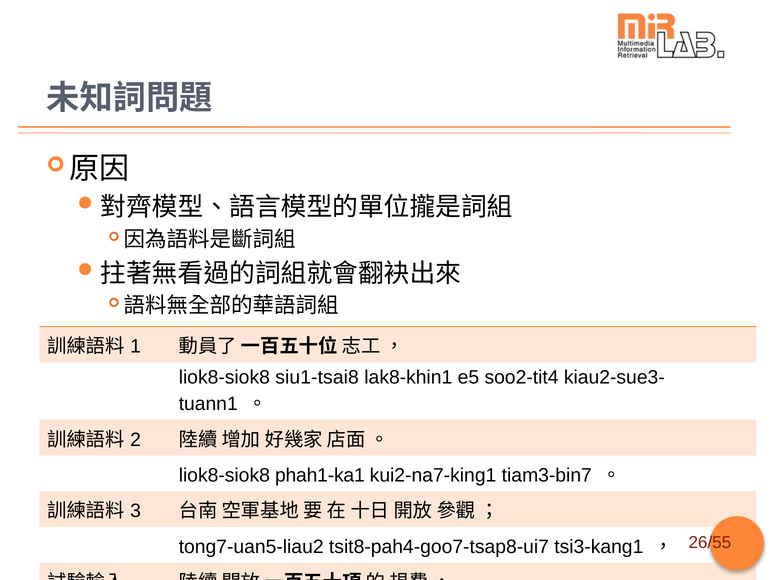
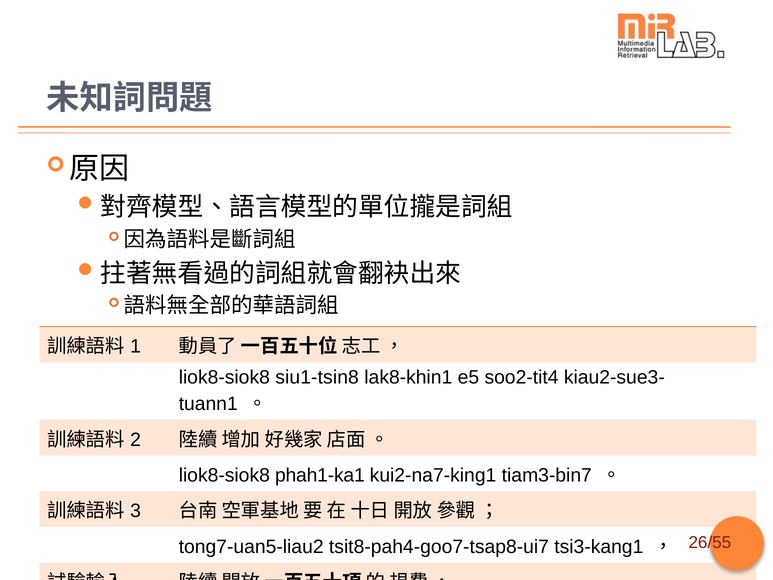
siu1-tsai8: siu1-tsai8 -> siu1-tsin8 (317, 377)
